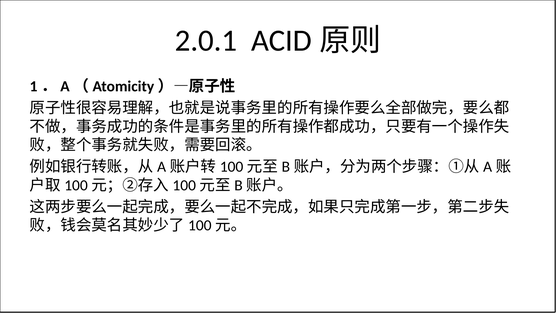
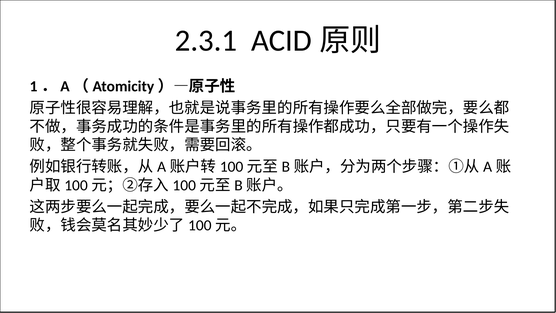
2.0.1: 2.0.1 -> 2.3.1 (206, 41)
